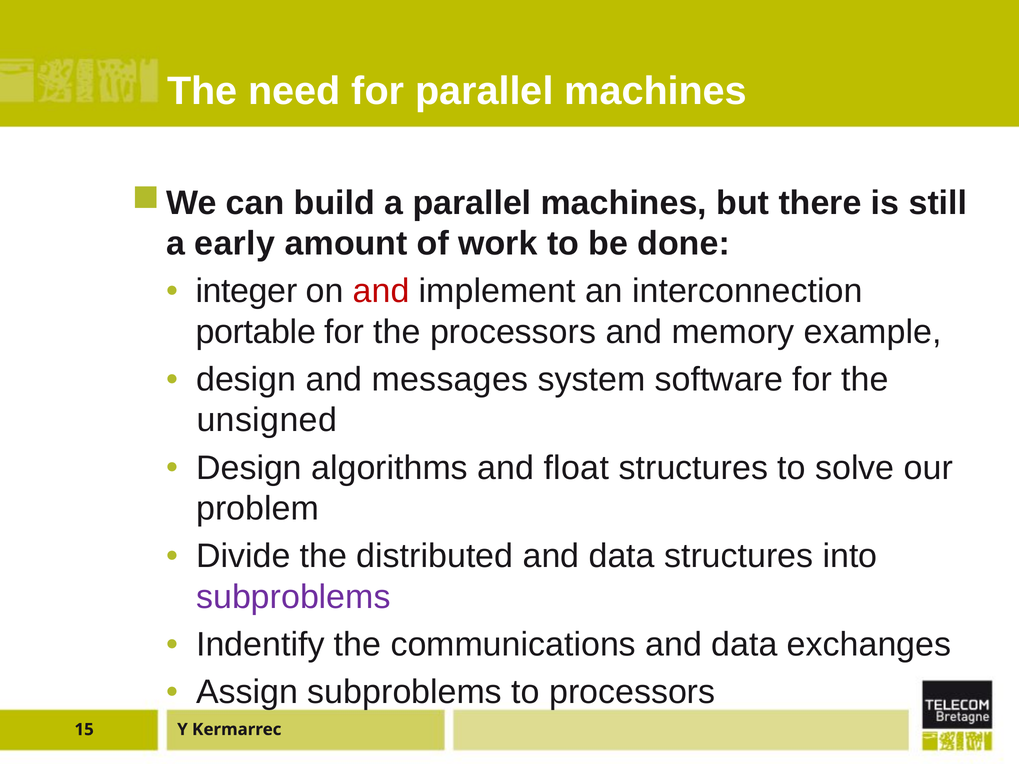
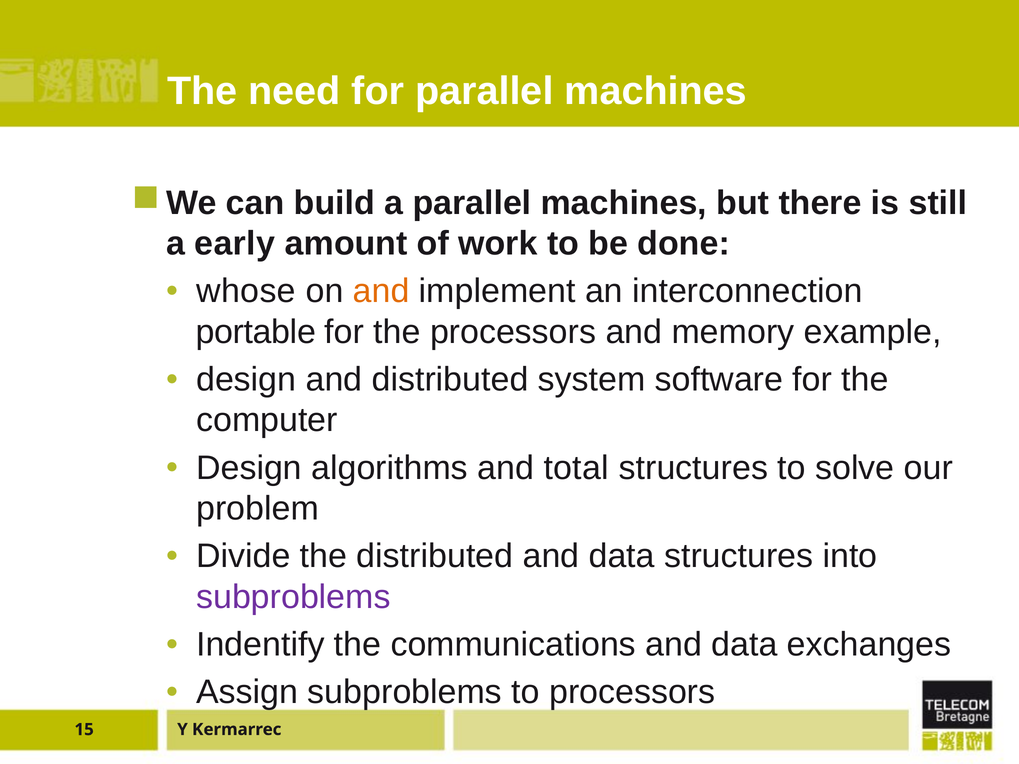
integer: integer -> whose (246, 291)
and colour: red -> orange (381, 291)
and messages: messages -> distributed (450, 380)
unsigned: unsigned -> computer (267, 420)
float: float -> total (576, 468)
